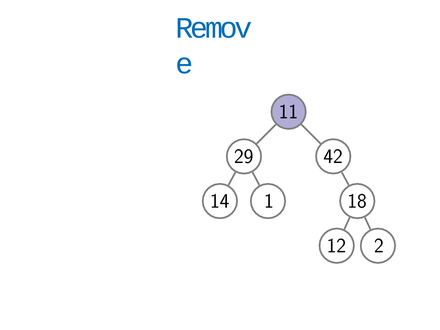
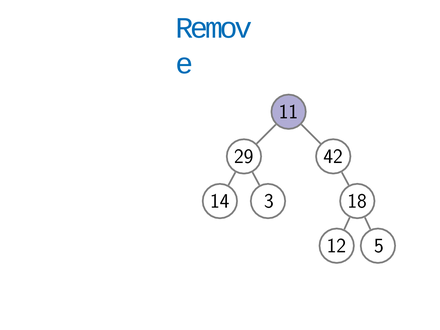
1: 1 -> 3 (269, 201)
2: 2 -> 5 (379, 246)
